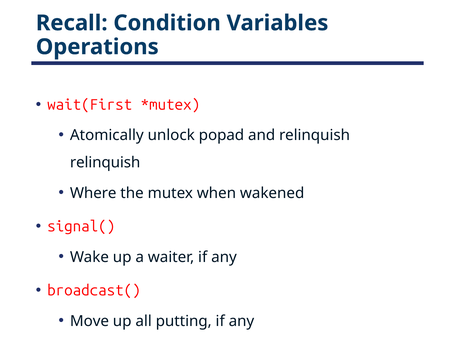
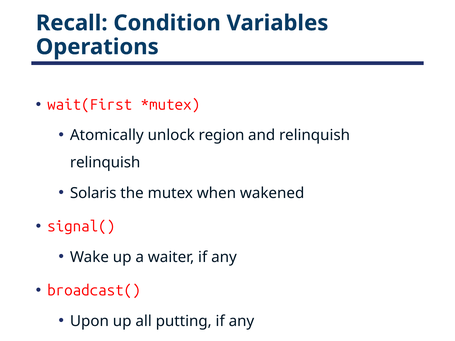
popad: popad -> region (221, 135)
Where: Where -> Solaris (93, 193)
Move: Move -> Upon (89, 321)
